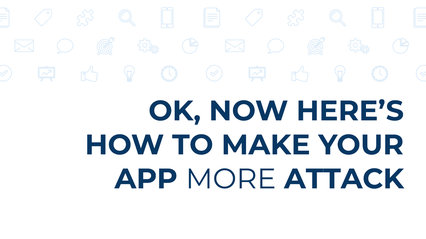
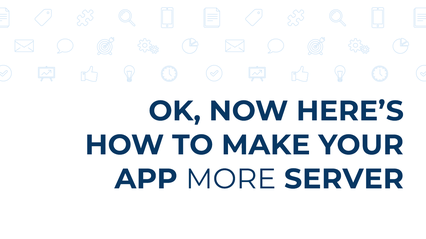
ATTACK: ATTACK -> SERVER (344, 179)
